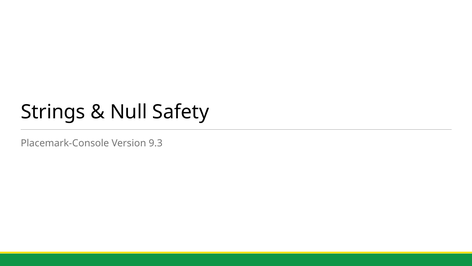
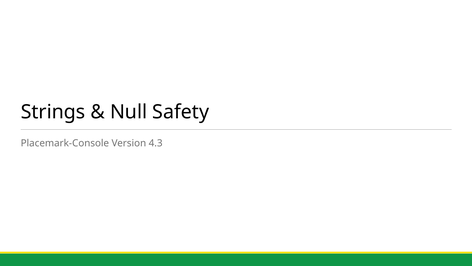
9.3: 9.3 -> 4.3 (156, 143)
